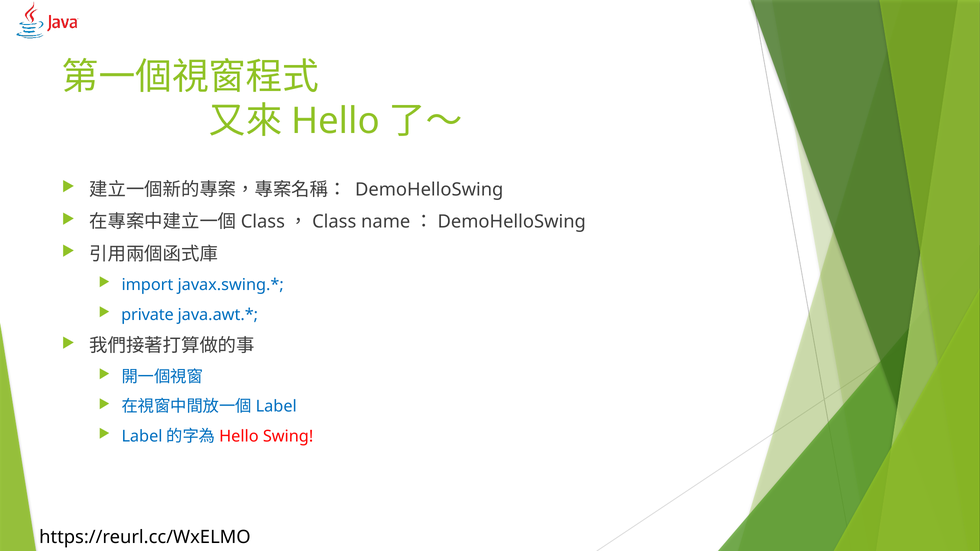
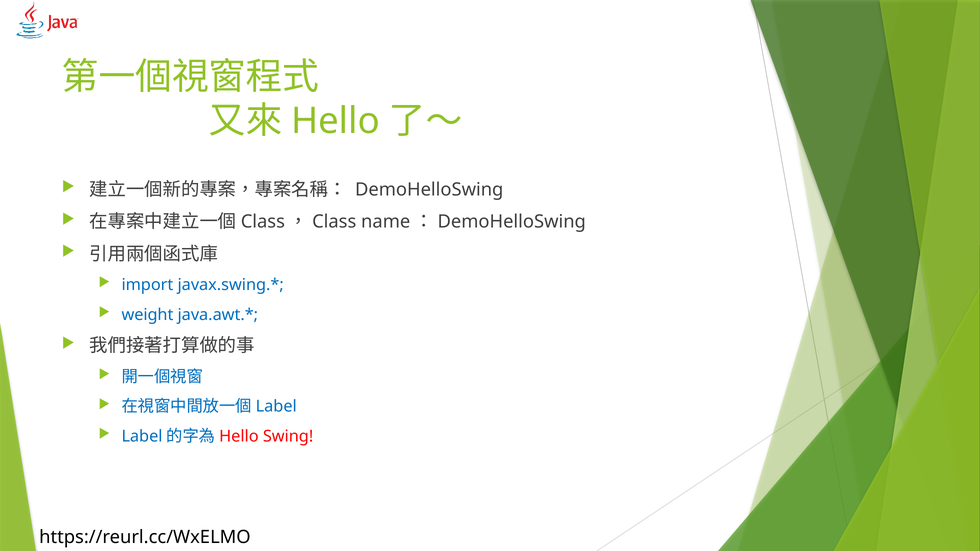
private: private -> weight (147, 315)
